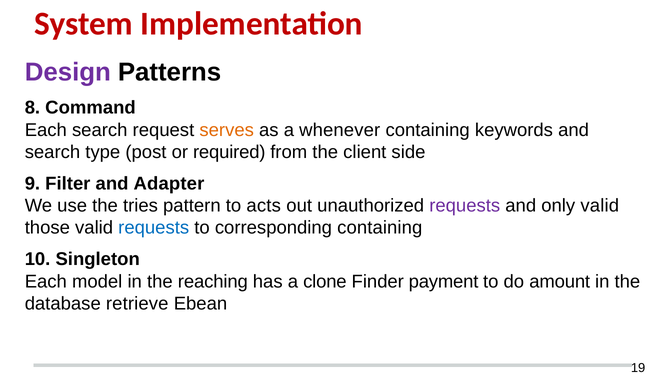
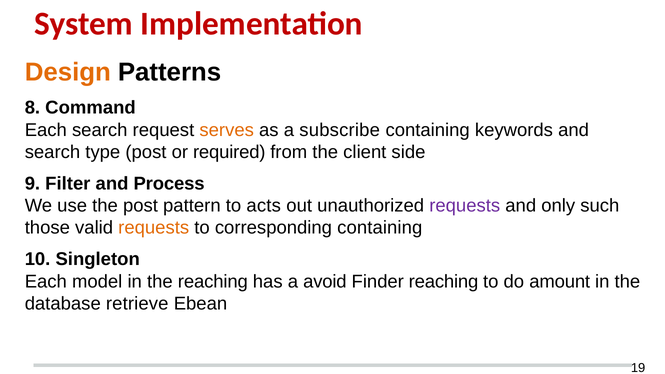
Design colour: purple -> orange (68, 72)
whenever: whenever -> subscribe (340, 130)
Adapter: Adapter -> Process (169, 184)
the tries: tries -> post (141, 206)
only valid: valid -> such (600, 206)
requests colour: blue -> orange (154, 228)
clone: clone -> avoid (325, 282)
Finder payment: payment -> reaching (444, 282)
